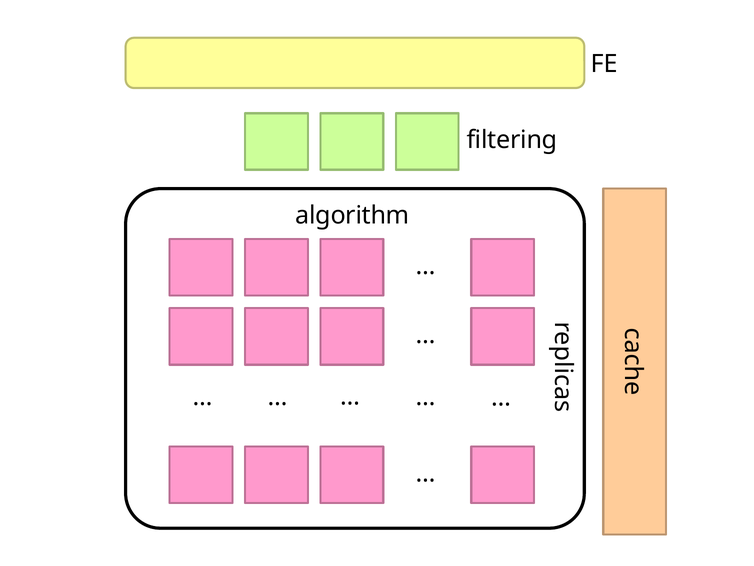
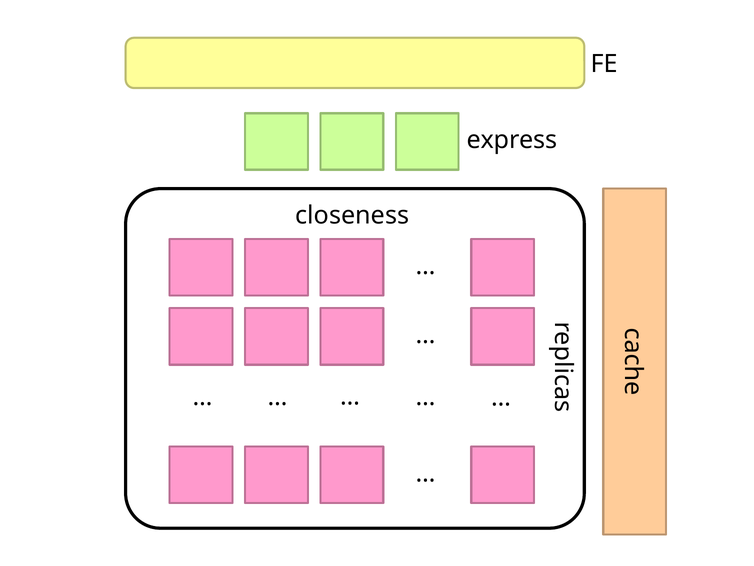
filtering: filtering -> express (512, 140)
algorithm: algorithm -> closeness (352, 215)
